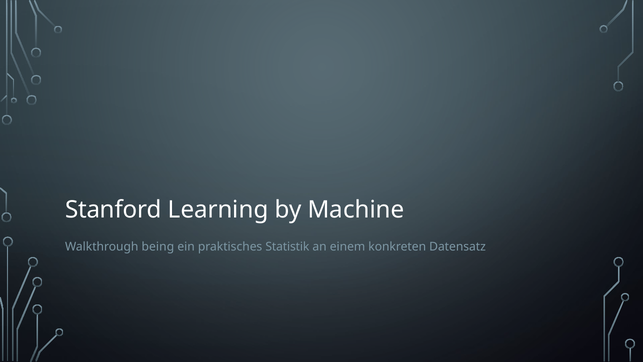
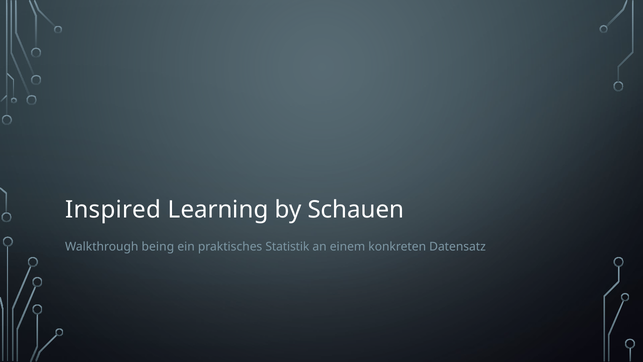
Stanford: Stanford -> Inspired (113, 210)
Machine: Machine -> Schauen (356, 210)
